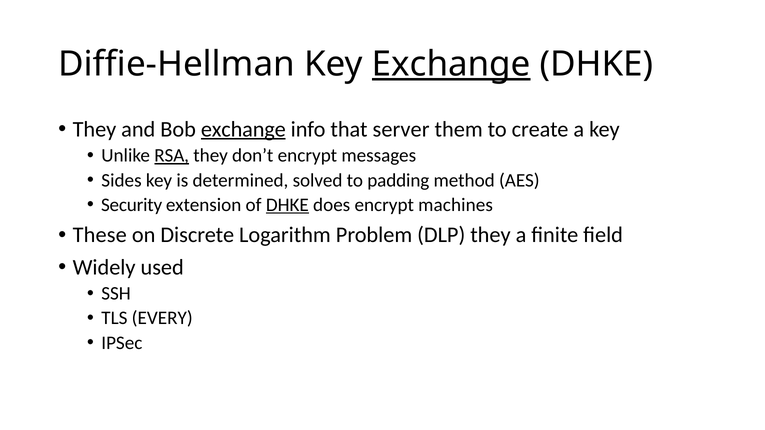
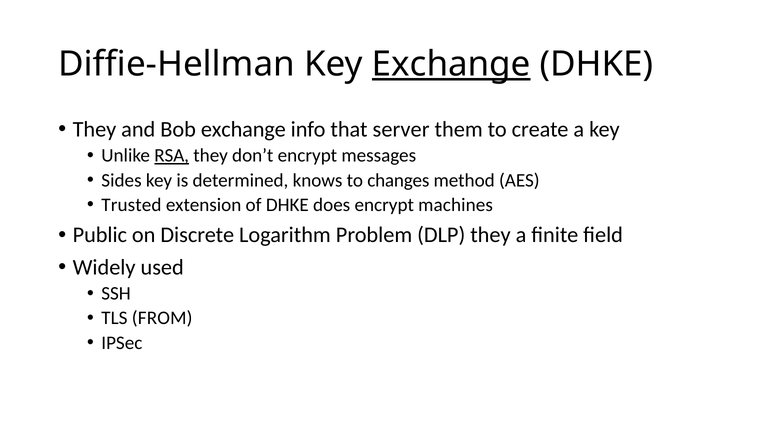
exchange underline: present -> none (243, 129)
solved: solved -> knows (318, 180)
padding: padding -> changes (398, 180)
Security: Security -> Trusted (131, 205)
DHKE underline: present -> none (287, 205)
These: These -> Public (100, 235)
EVERY: EVERY -> FROM (162, 318)
